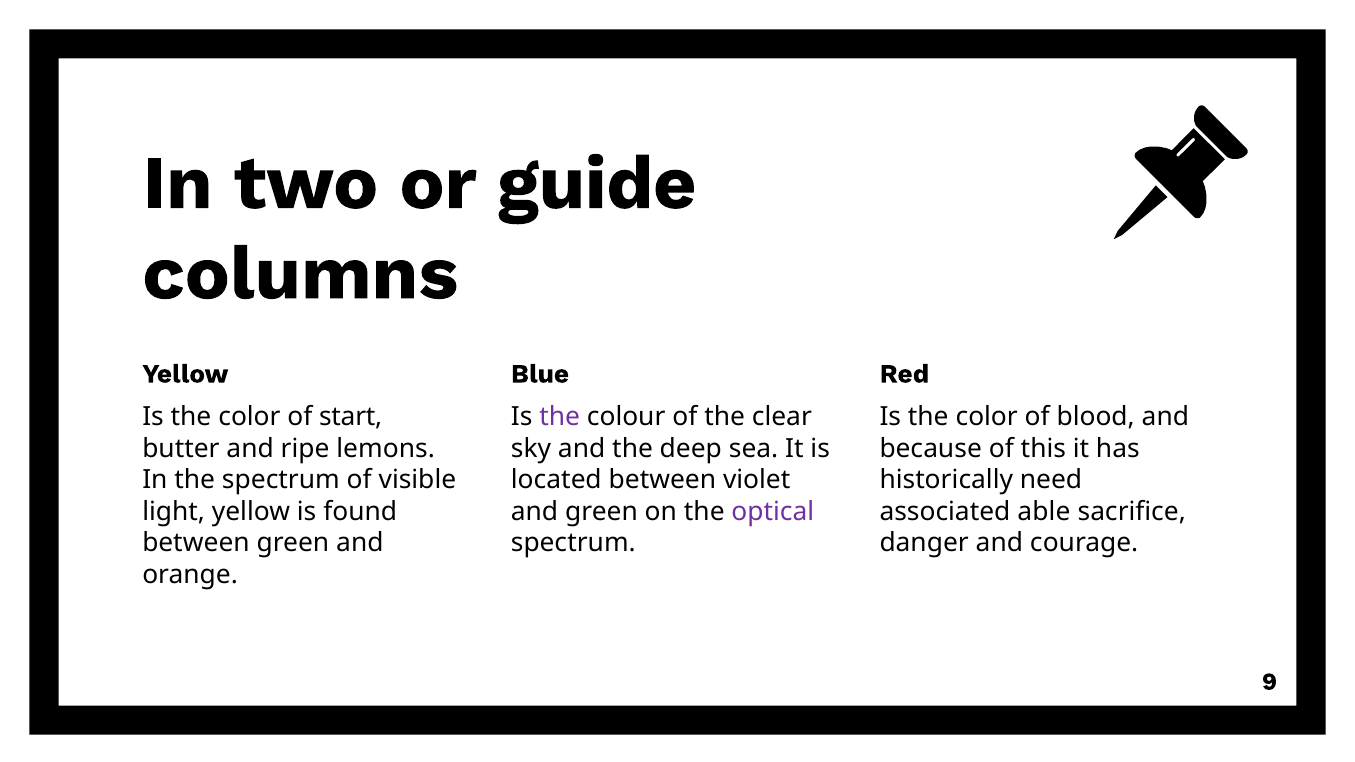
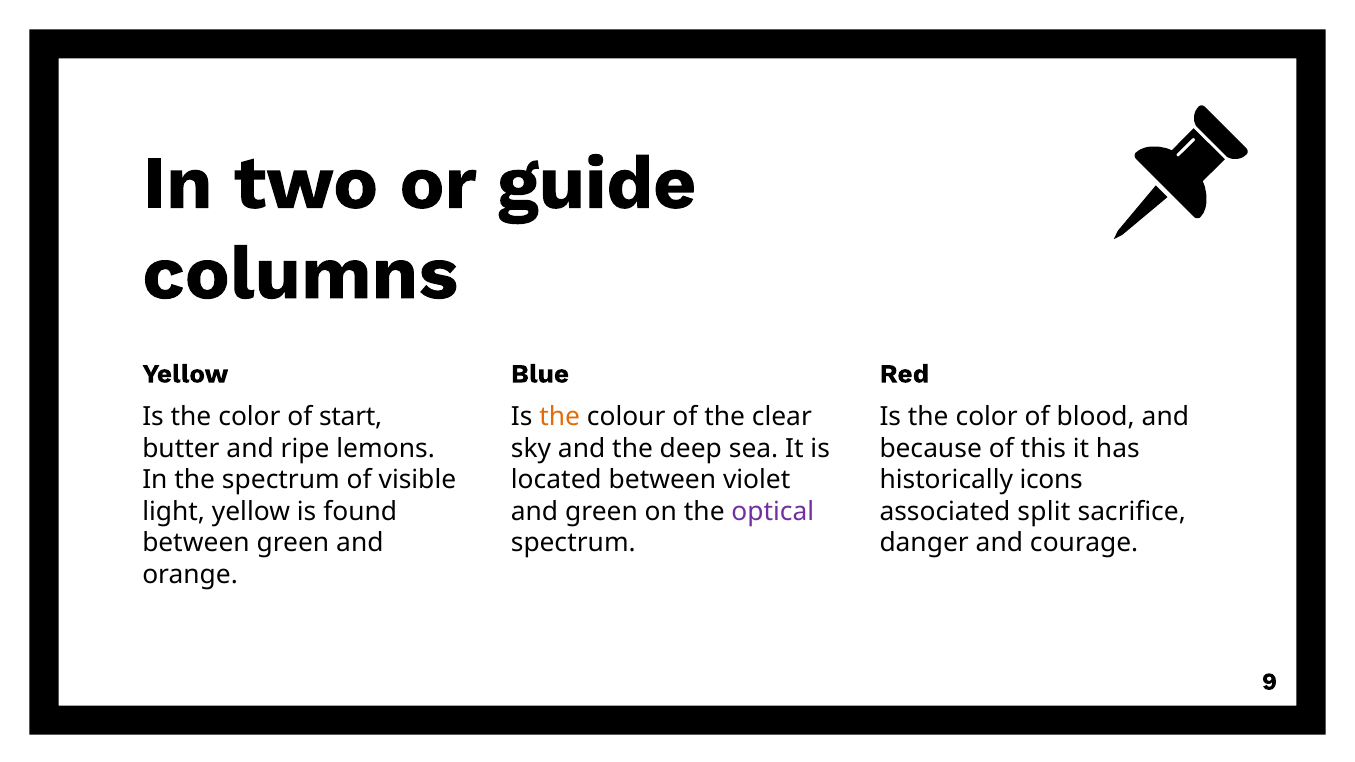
the colour: purple -> orange (560, 417)
need: need -> icons (1051, 480)
able: able -> split (1044, 512)
